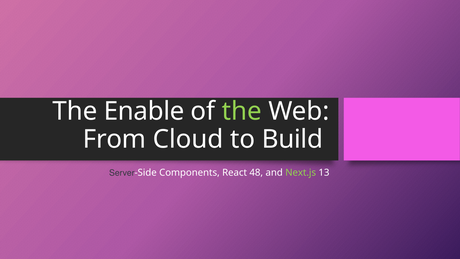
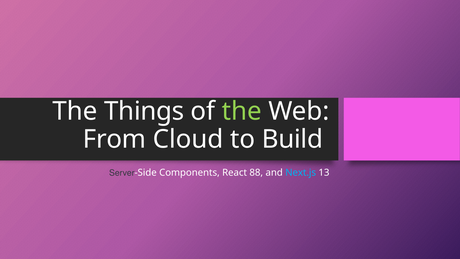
Enable: Enable -> Things (144, 111)
48: 48 -> 88 (256, 173)
Next.js colour: light green -> light blue (301, 173)
